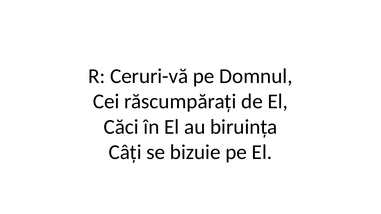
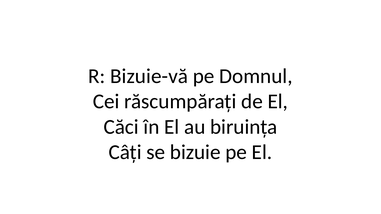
Ceruri-vă: Ceruri-vă -> Bizuie-vă (149, 76)
